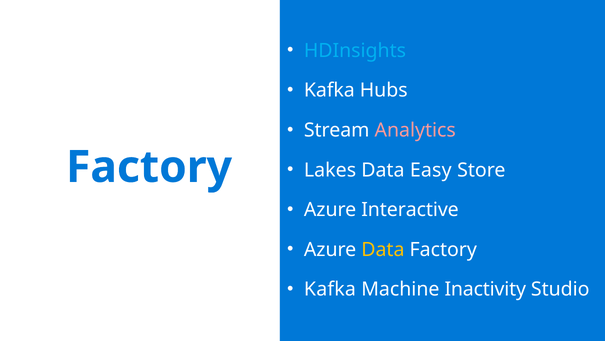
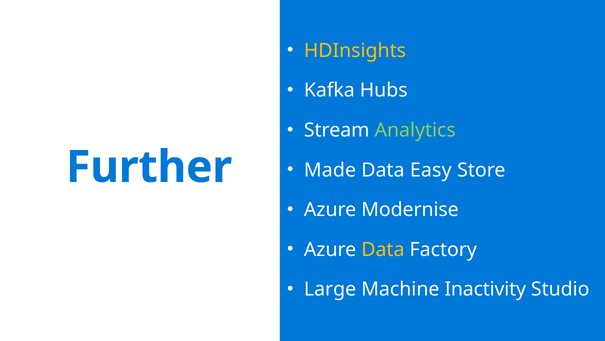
HDInsights colour: light blue -> yellow (355, 51)
Analytics colour: pink -> light green (415, 130)
Factory: Factory -> Further (149, 167)
Lakes: Lakes -> Made (330, 170)
Interactive: Interactive -> Modernise (410, 209)
Kafka: Kafka -> Large (330, 289)
